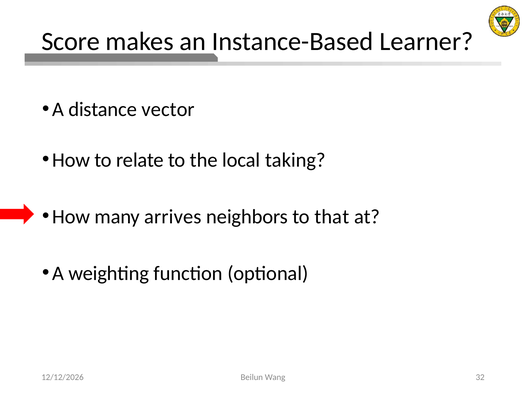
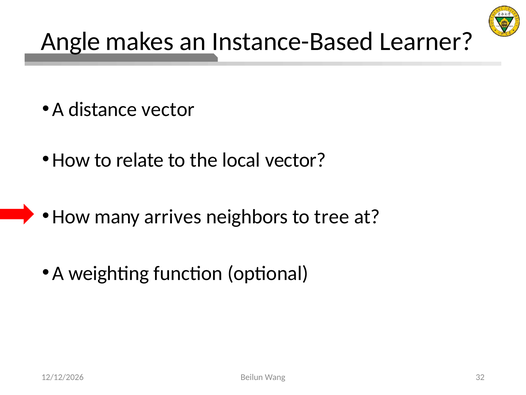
Score: Score -> Angle (71, 41)
local taking: taking -> vector (296, 160)
that: that -> tree (332, 216)
